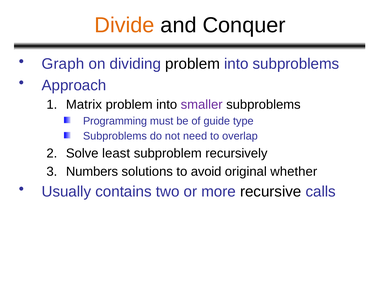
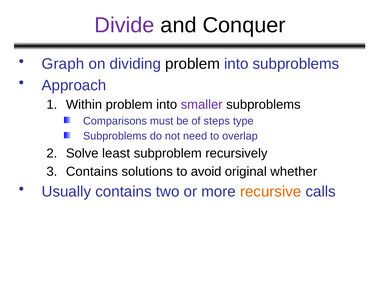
Divide colour: orange -> purple (124, 25)
Matrix: Matrix -> Within (84, 104)
Programming: Programming -> Comparisons (115, 121)
guide: guide -> steps (217, 121)
Numbers: Numbers -> Contains (92, 171)
recursive colour: black -> orange (271, 191)
